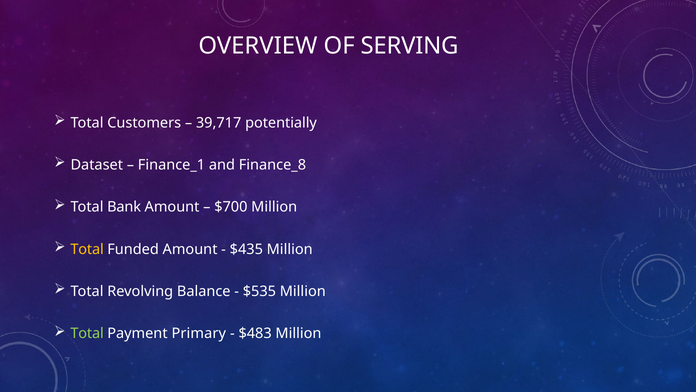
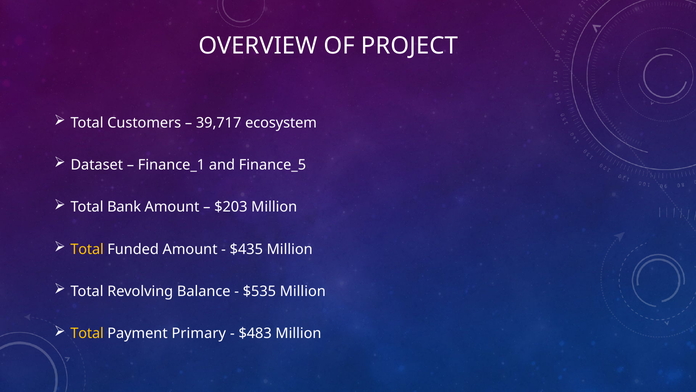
SERVING: SERVING -> PROJECT (409, 46)
potentially: potentially -> ecosystem (281, 123)
Finance_8: Finance_8 -> Finance_5 (272, 165)
$700: $700 -> $203 (231, 207)
Total colour: light green -> yellow (87, 333)
